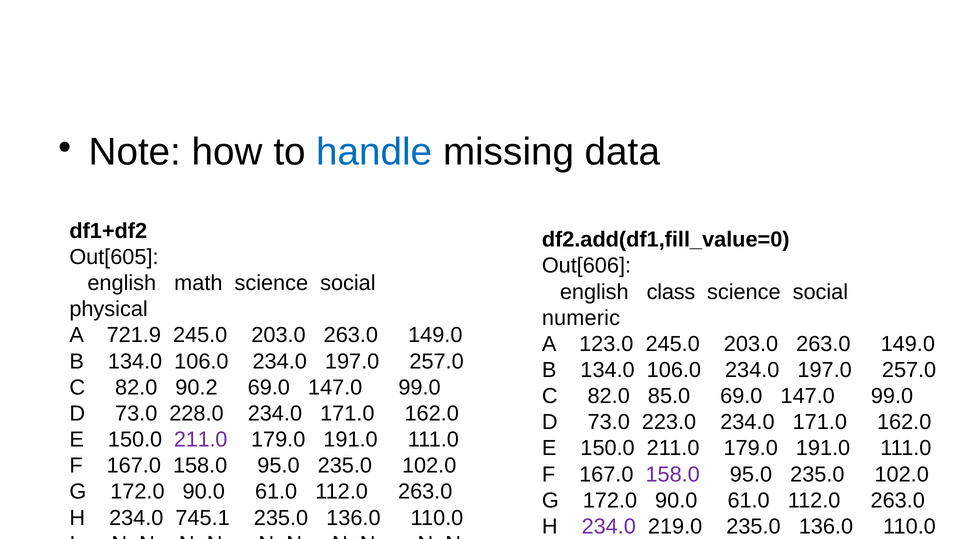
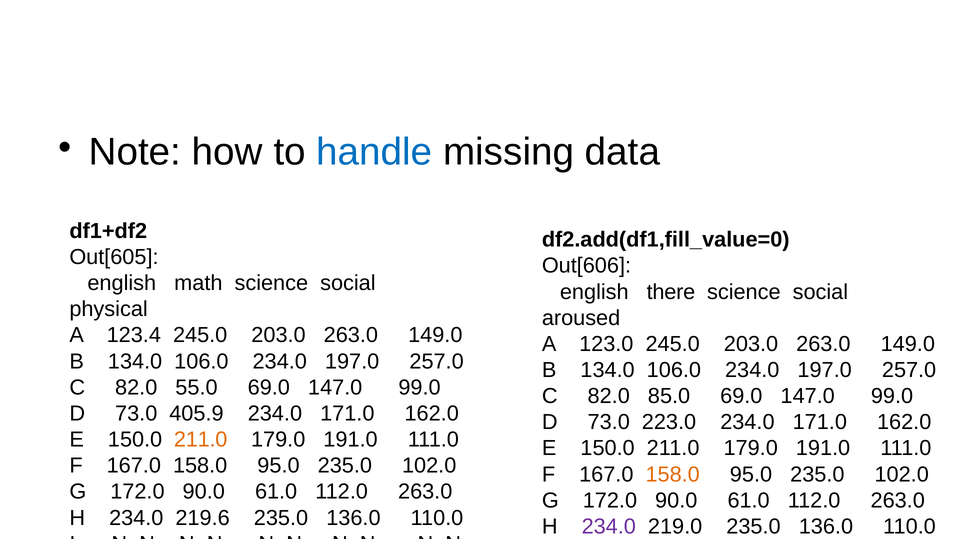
class: class -> there (671, 292)
numeric: numeric -> aroused (581, 318)
721.9: 721.9 -> 123.4 (134, 335)
90.2: 90.2 -> 55.0 (197, 387)
228.0: 228.0 -> 405.9 (196, 413)
211.0 colour: purple -> orange (201, 440)
158.0 colour: purple -> orange (673, 474)
745.1: 745.1 -> 219.6 (203, 518)
